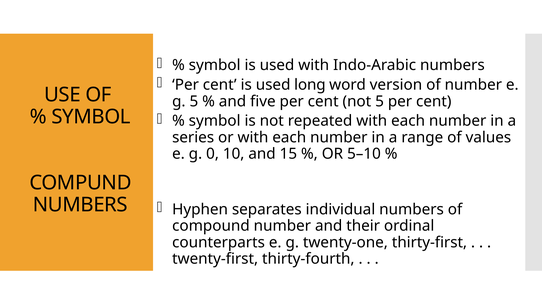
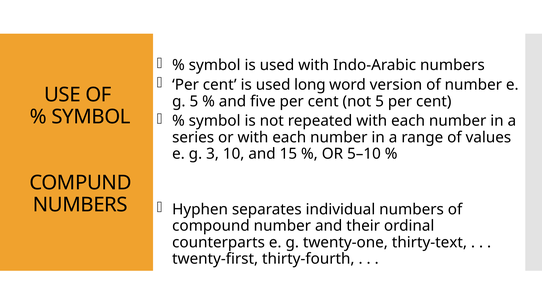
0: 0 -> 3 (213, 154)
thirty-first: thirty-first -> thirty-text (429, 242)
